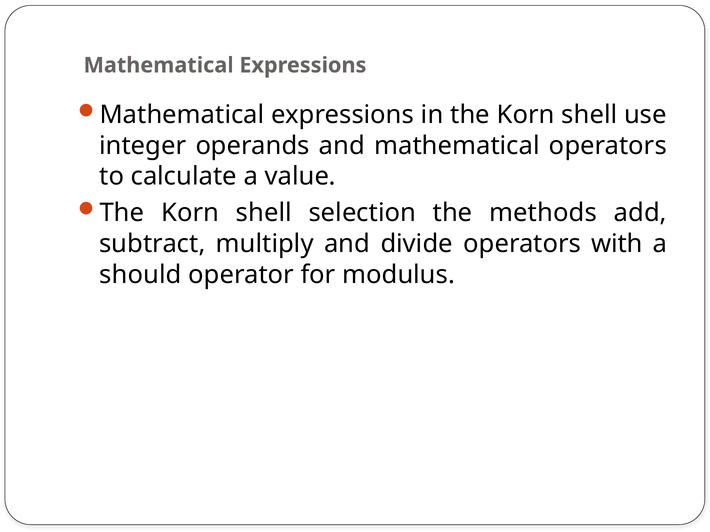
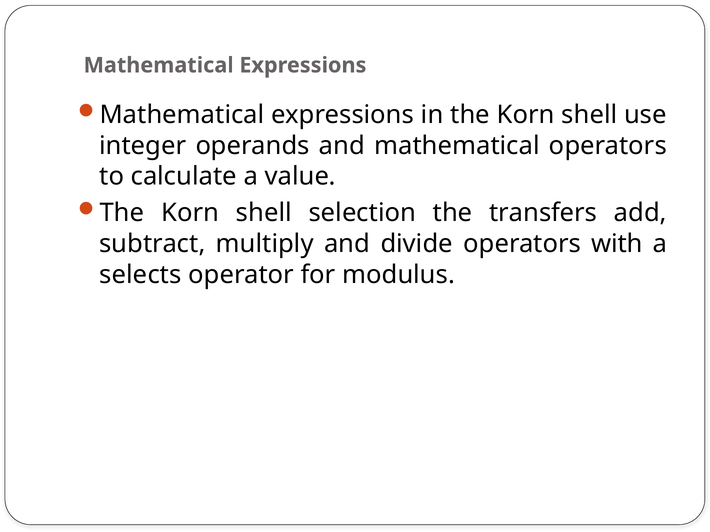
methods: methods -> transfers (543, 213)
should: should -> selects (140, 275)
